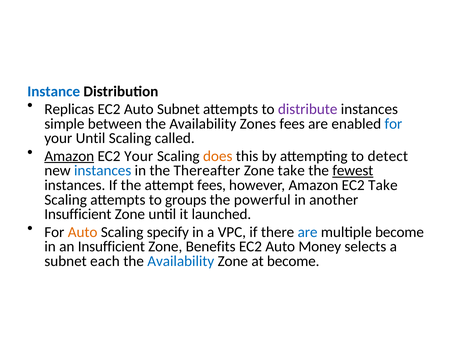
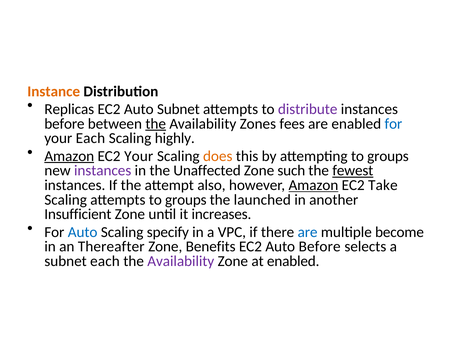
Instance colour: blue -> orange (54, 91)
simple: simple -> before (64, 124)
the underline: none -> present (156, 124)
your Until: Until -> Each (90, 138)
called: called -> highly (175, 138)
attempting to detect: detect -> groups (388, 156)
instances colour: blue -> purple (103, 171)
Thereafter: Thereafter -> Unaffected (207, 171)
Zone take: take -> such (291, 171)
attempt fees: fees -> also (211, 185)
Amazon underline: none -> present (313, 185)
powerful: powerful -> launched (262, 200)
launched: launched -> increases (221, 214)
Auto colour: orange -> blue (83, 232)
an Insufficient: Insufficient -> Thereafter (111, 247)
Auto Money: Money -> Before (320, 247)
Availability colour: blue -> purple (181, 261)
at become: become -> enabled (293, 261)
